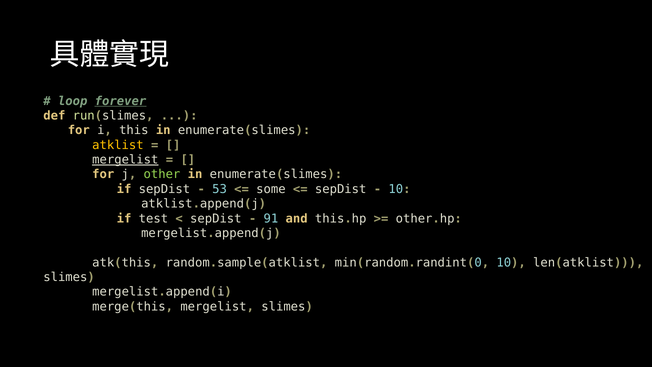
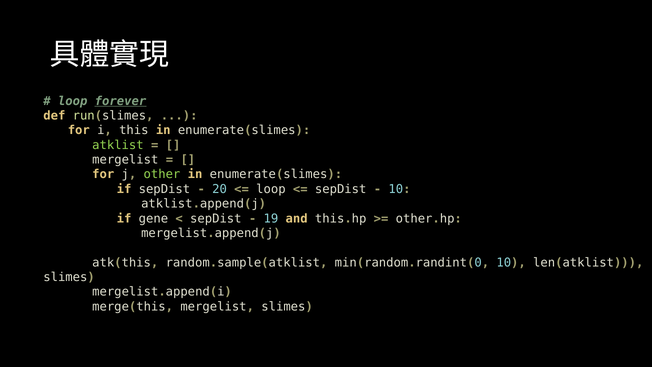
atklist colour: yellow -> light green (118, 145)
mergelist underline: present -> none (125, 160)
53: 53 -> 20 (220, 189)
some: some -> loop (271, 189)
test: test -> gene (153, 218)
91: 91 -> 19 (271, 218)
